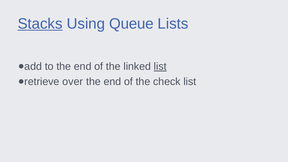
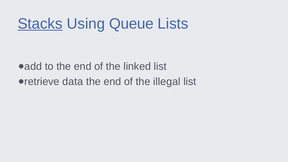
list underline: present -> none (160, 66)
over: over -> data (73, 82)
check: check -> illegal (167, 82)
